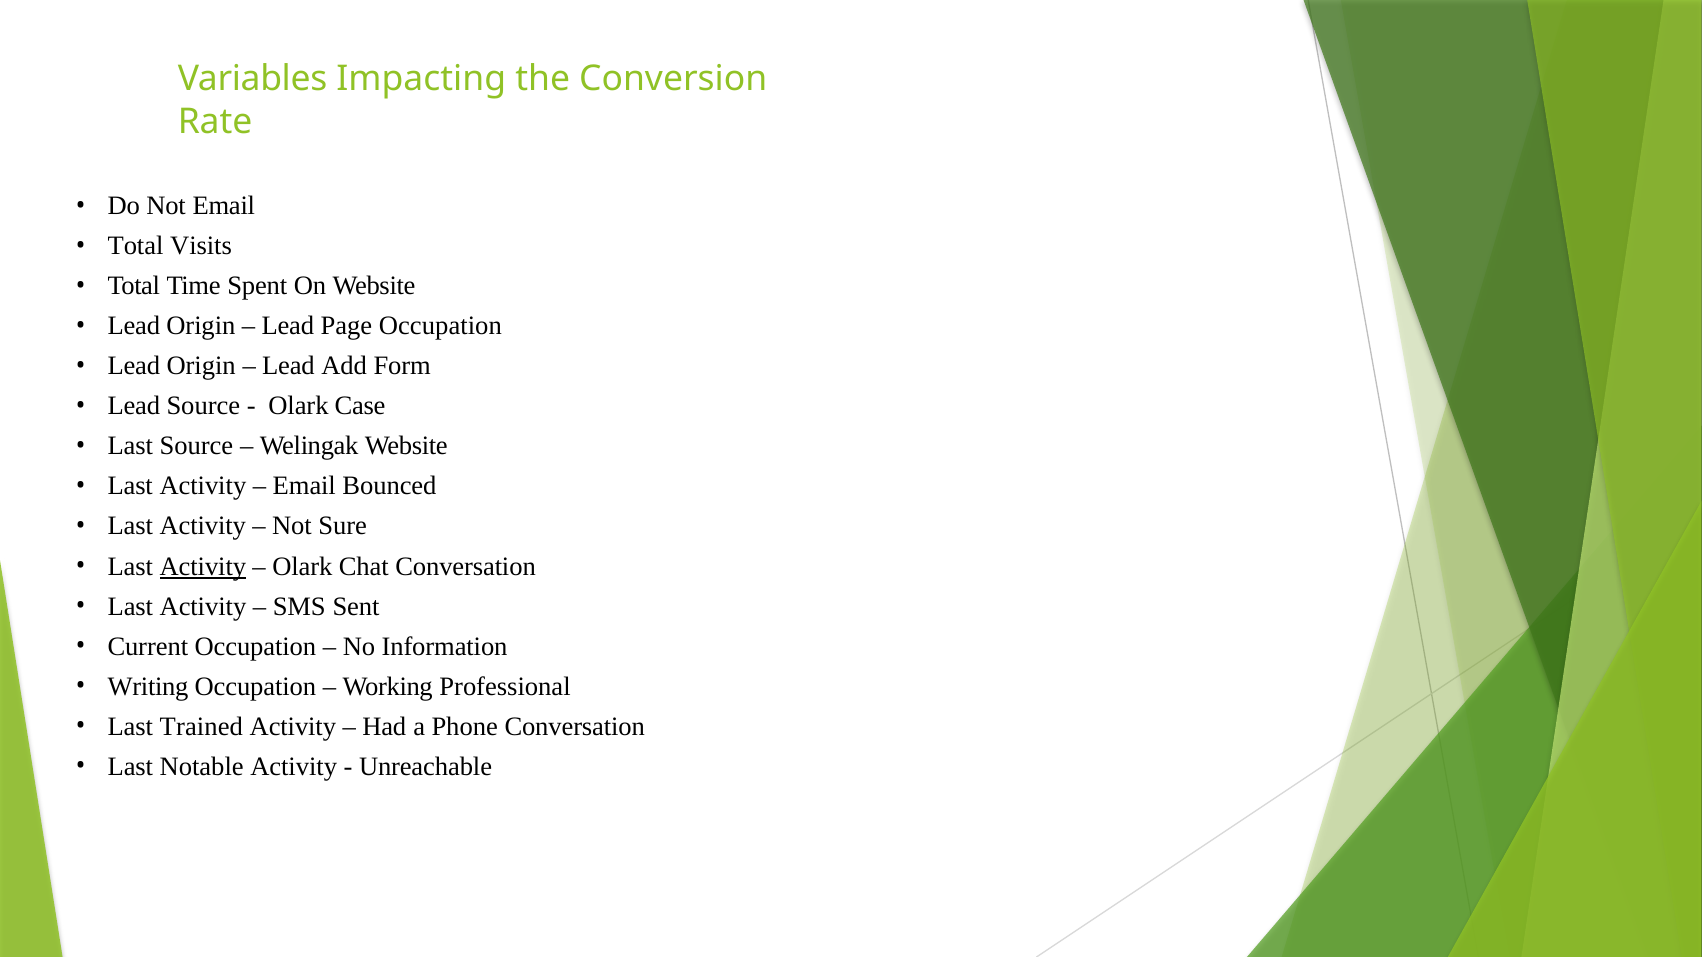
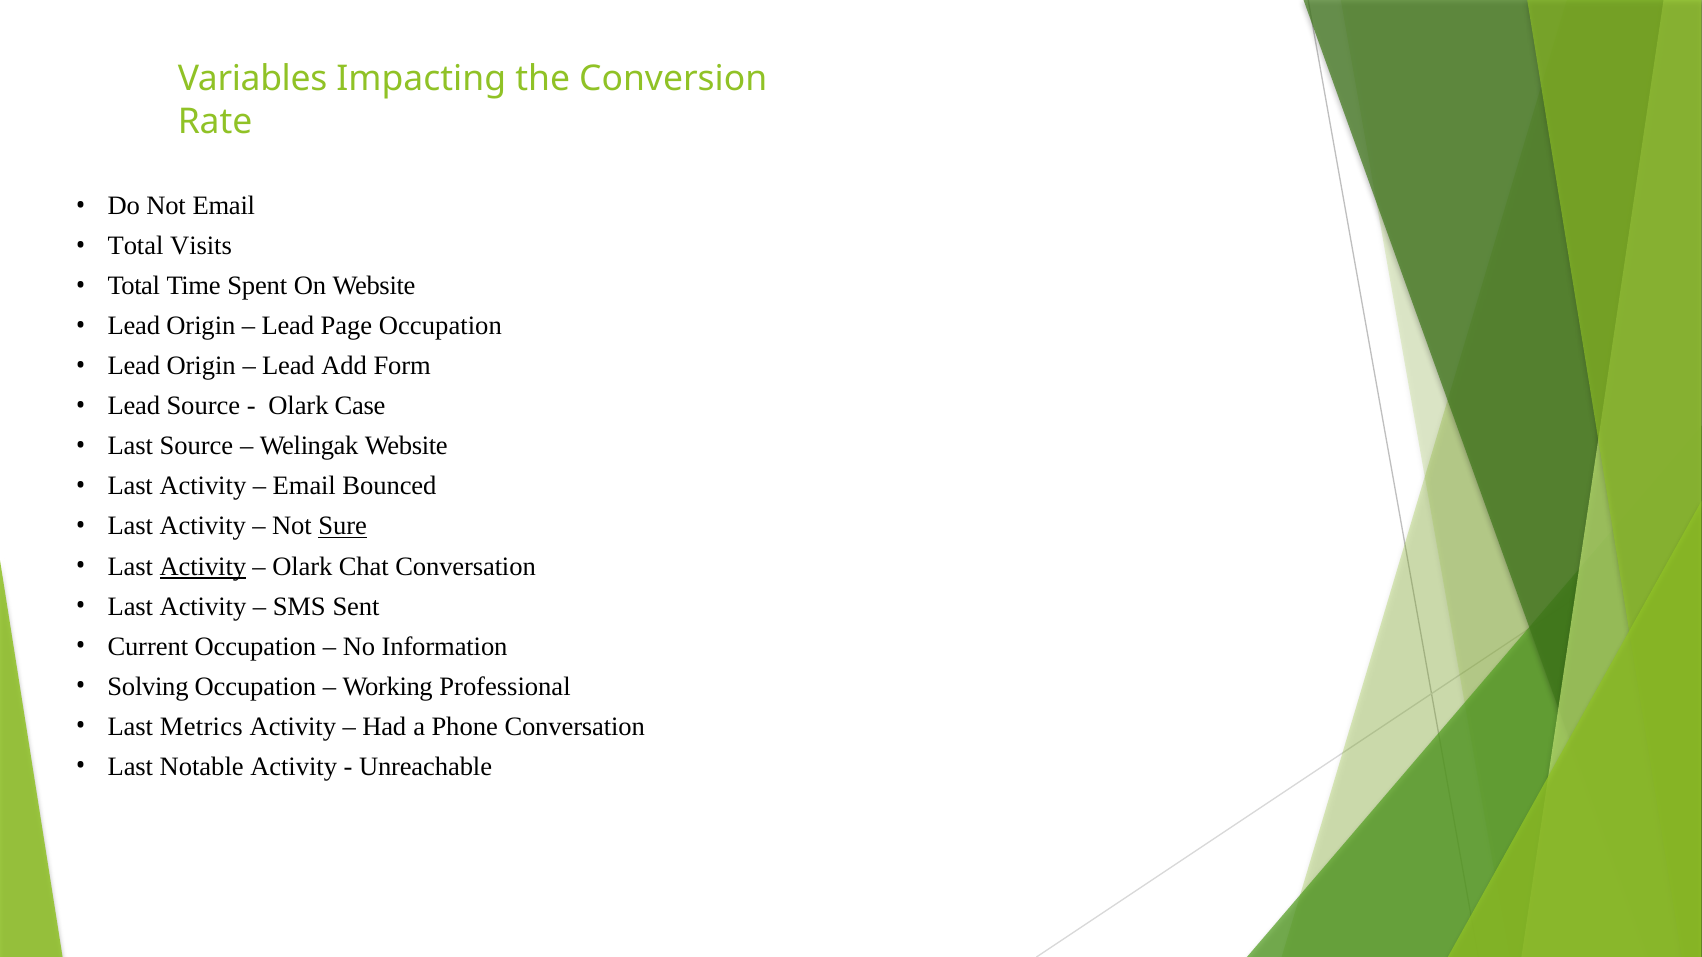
Sure underline: none -> present (343, 526)
Writing: Writing -> Solving (148, 687)
Trained: Trained -> Metrics (201, 727)
